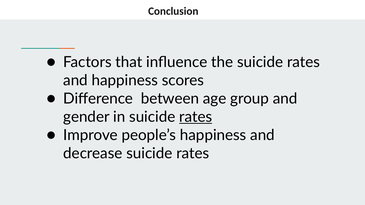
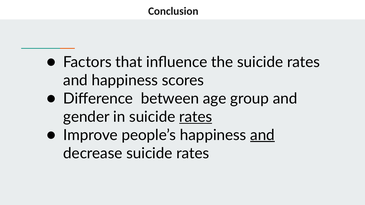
and underline: none -> present (262, 135)
